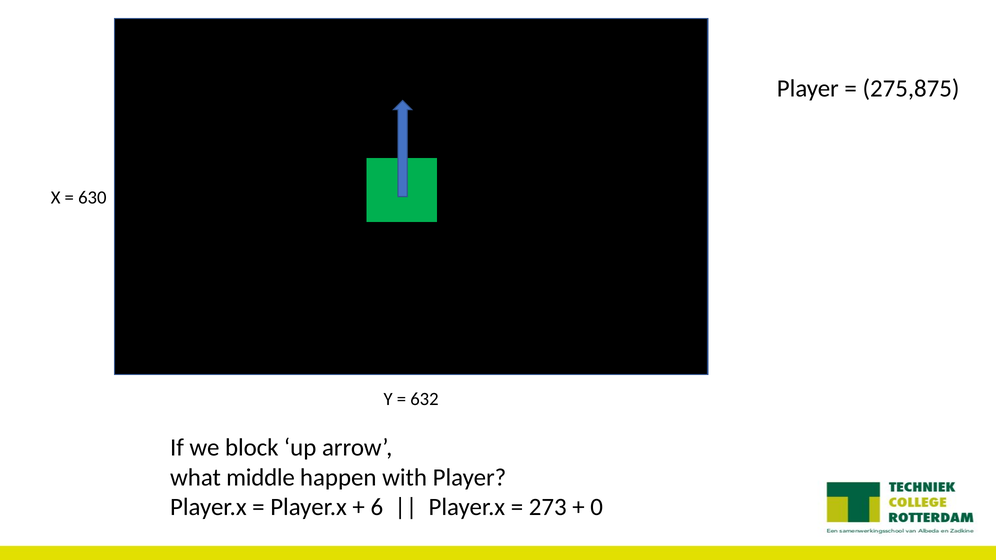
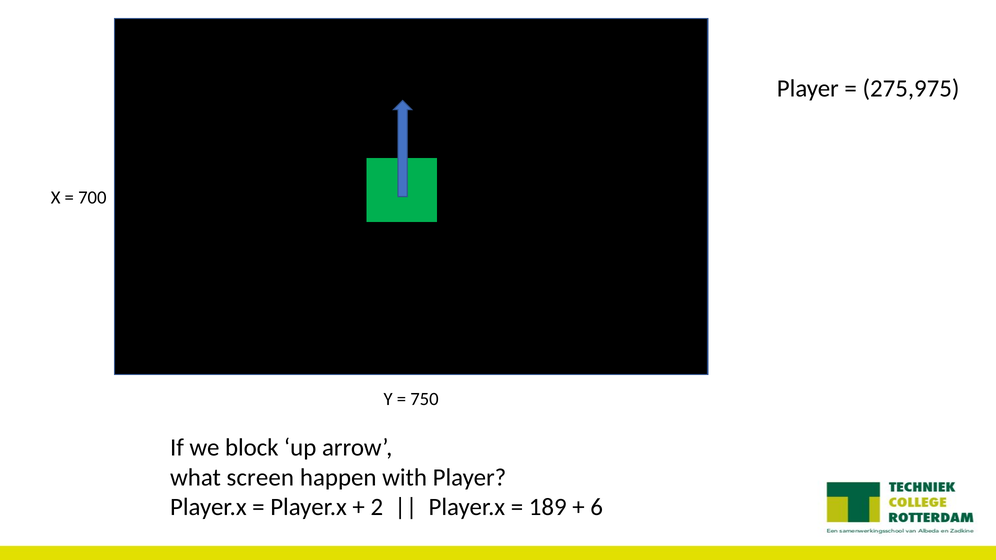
275,875: 275,875 -> 275,975 (911, 89)
630: 630 -> 700 (92, 198)
632: 632 -> 750 (424, 399)
middle: middle -> screen (260, 478)
6: 6 -> 2 (377, 507)
273: 273 -> 189 (548, 507)
0: 0 -> 6 (597, 507)
